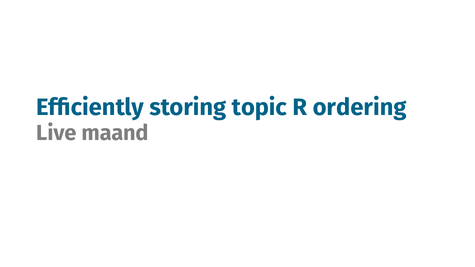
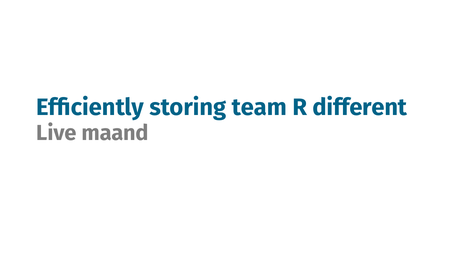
topic: topic -> team (259, 107)
ordering: ordering -> different (360, 107)
